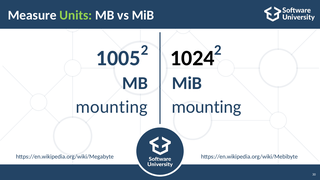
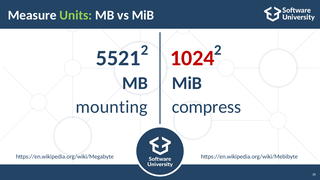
1005: 1005 -> 5521 (118, 58)
1024 colour: black -> red (192, 58)
mounting: mounting -> compress (206, 107)
